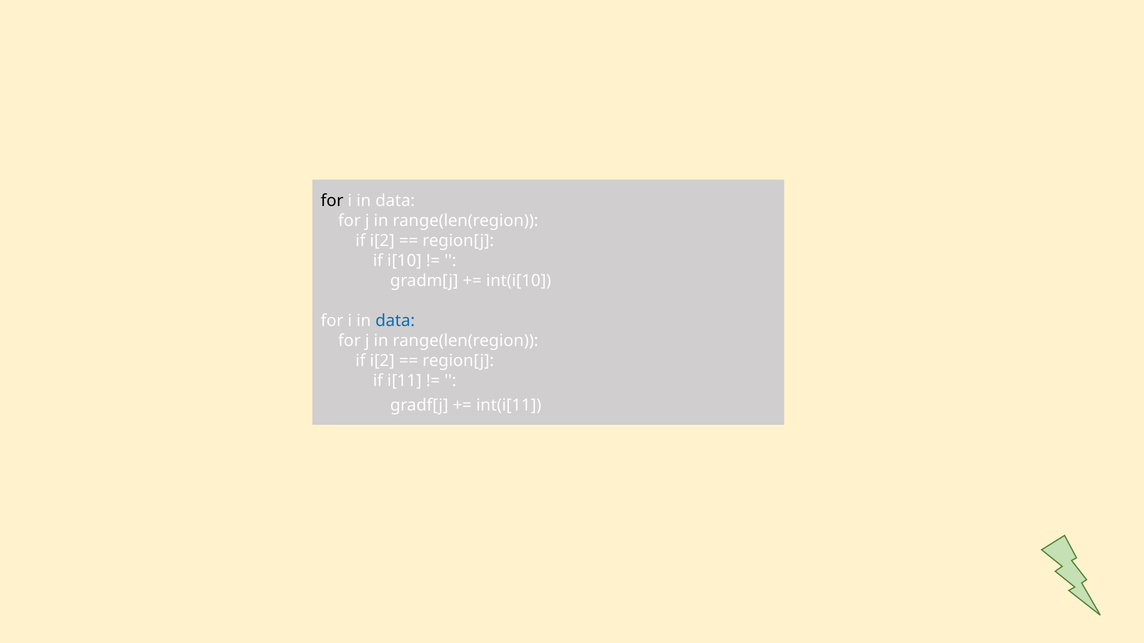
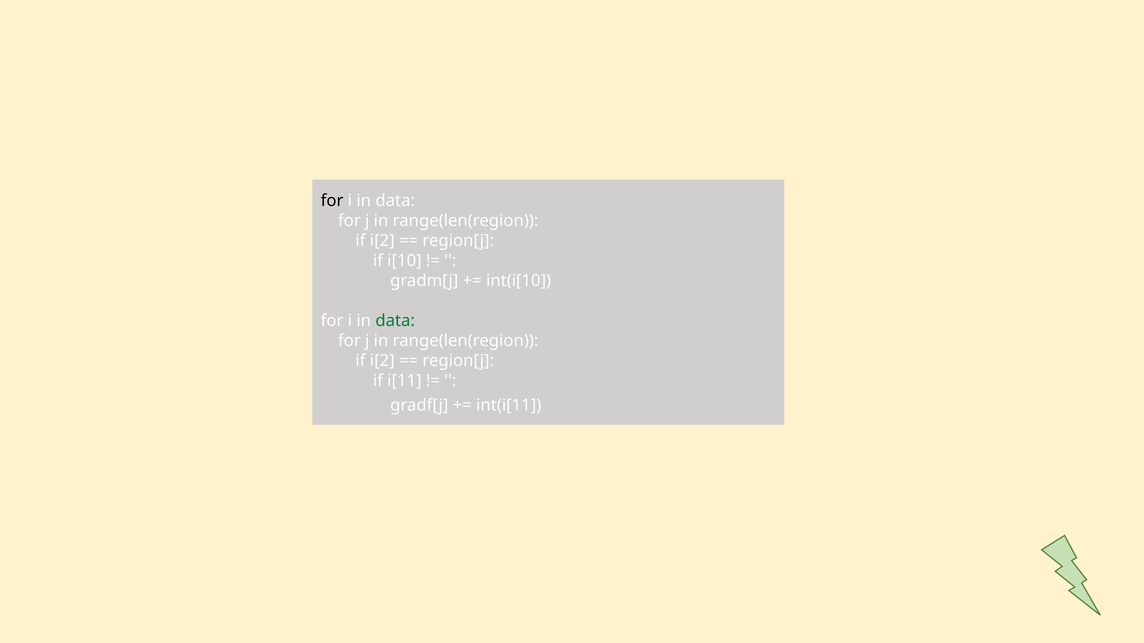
data colour: blue -> green (395, 321)
